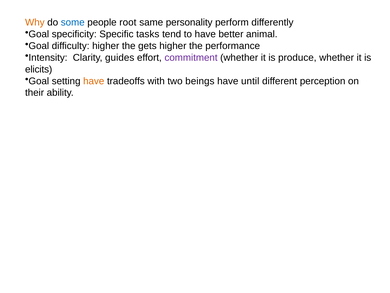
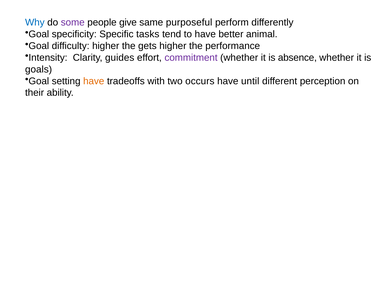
Why colour: orange -> blue (35, 22)
some colour: blue -> purple (73, 22)
root: root -> give (128, 22)
personality: personality -> purposeful (189, 22)
produce: produce -> absence (297, 58)
elicits: elicits -> goals (39, 69)
beings: beings -> occurs (200, 81)
